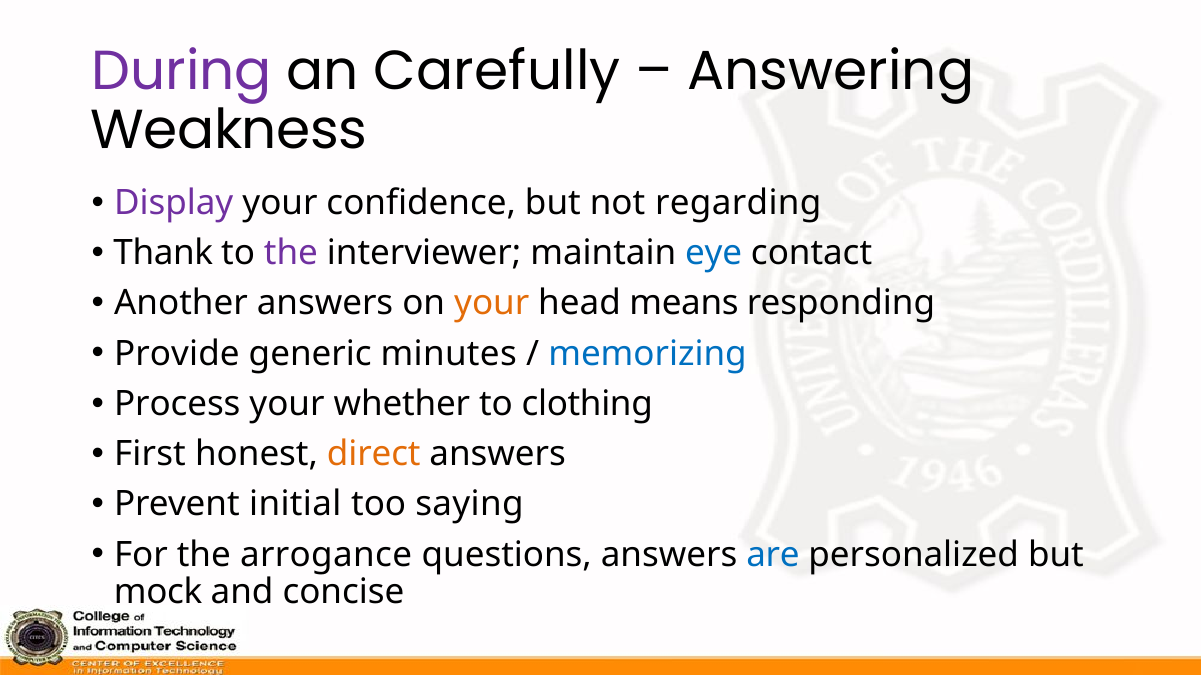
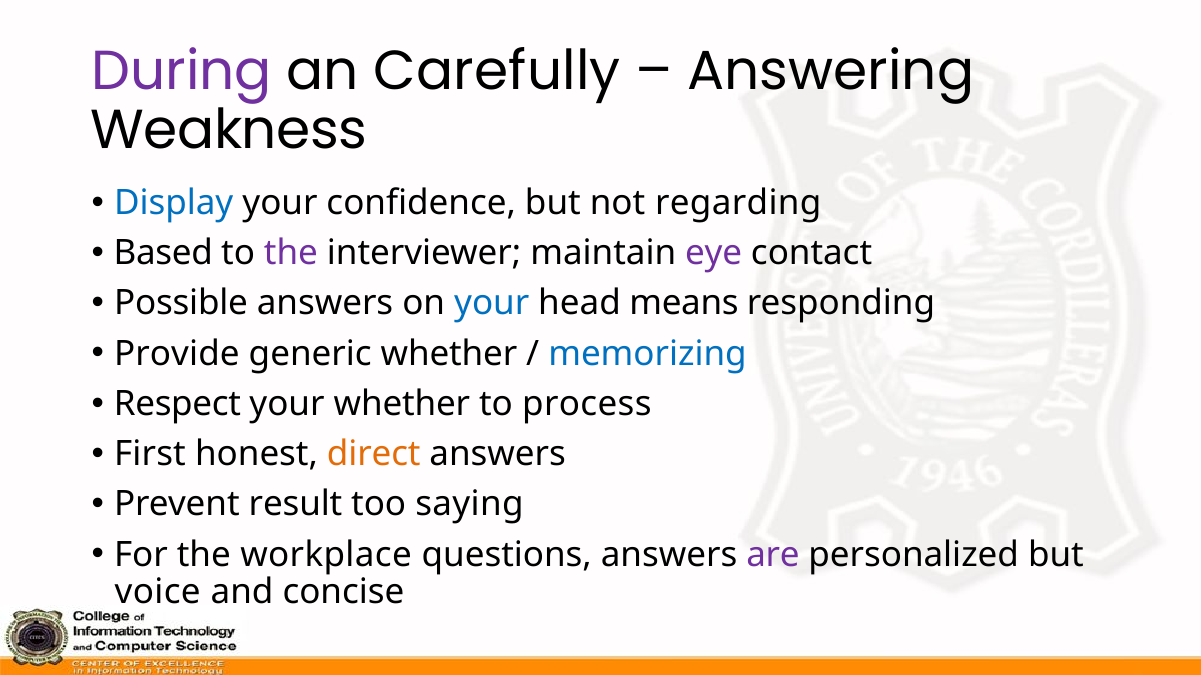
Display colour: purple -> blue (174, 203)
Thank: Thank -> Based (163, 253)
eye colour: blue -> purple (714, 253)
Another: Another -> Possible (181, 304)
your colour: orange -> blue (492, 304)
generic minutes: minutes -> whether (449, 354)
Process: Process -> Respect (177, 404)
clothing: clothing -> process (587, 404)
initial: initial -> result (296, 505)
arrogance: arrogance -> workplace (326, 555)
are colour: blue -> purple (773, 555)
mock: mock -> voice (158, 593)
